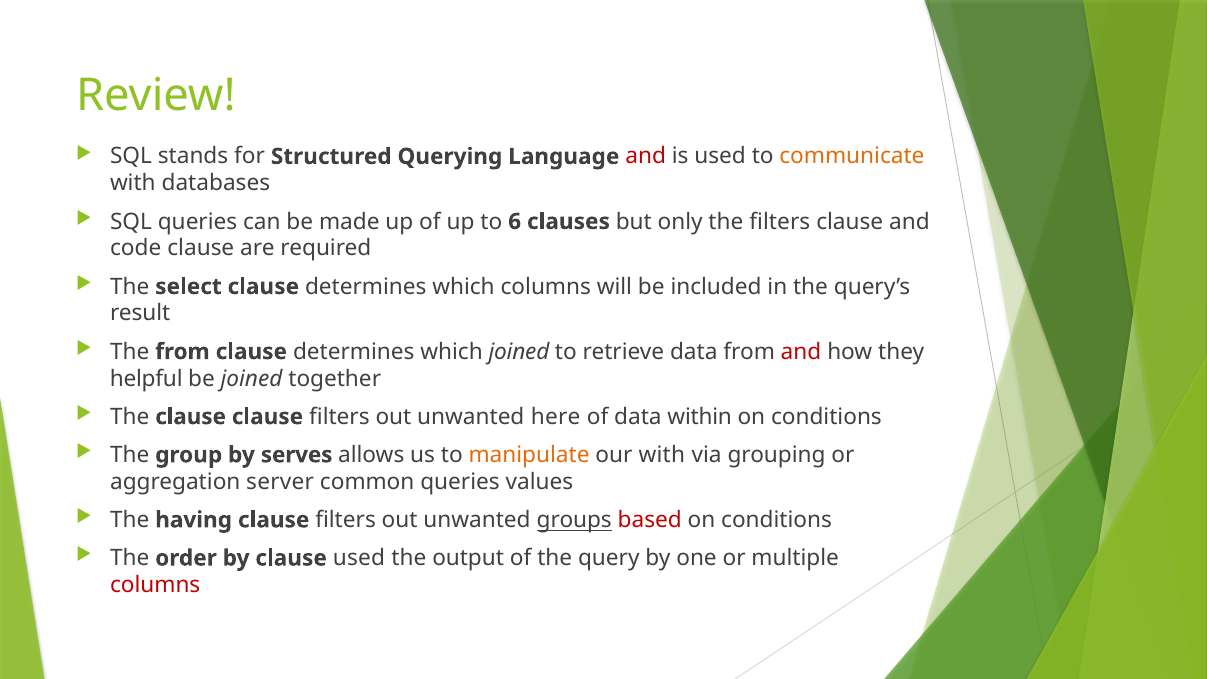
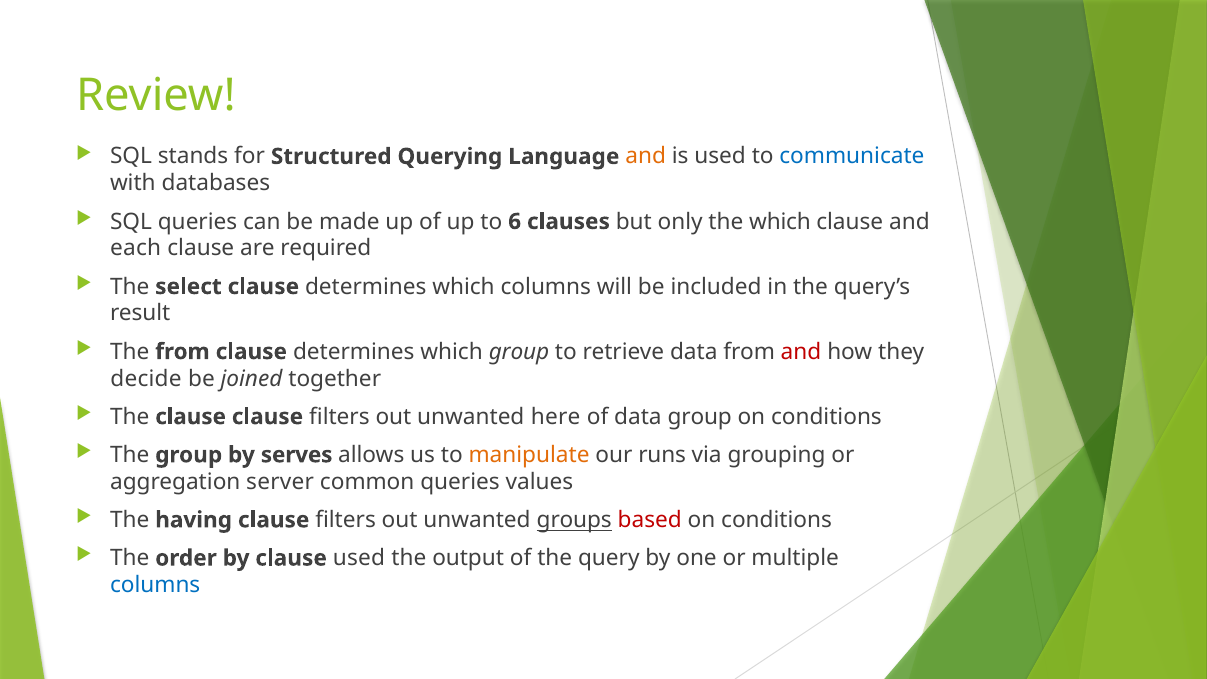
and colour: red -> orange (646, 157)
communicate colour: orange -> blue (852, 157)
the filters: filters -> which (780, 222)
code: code -> each (136, 248)
which joined: joined -> group (519, 352)
helpful: helpful -> decide (146, 379)
data within: within -> group (700, 417)
our with: with -> runs (662, 455)
columns colour: red -> blue (155, 585)
